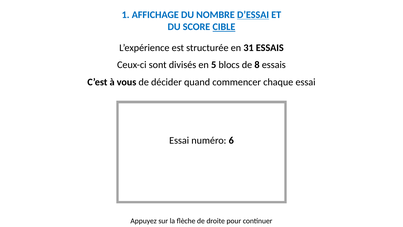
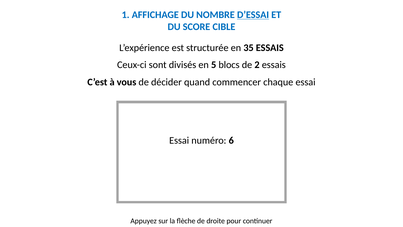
CIBLE underline: present -> none (224, 27)
31: 31 -> 35 (249, 48)
8: 8 -> 2 (257, 65)
